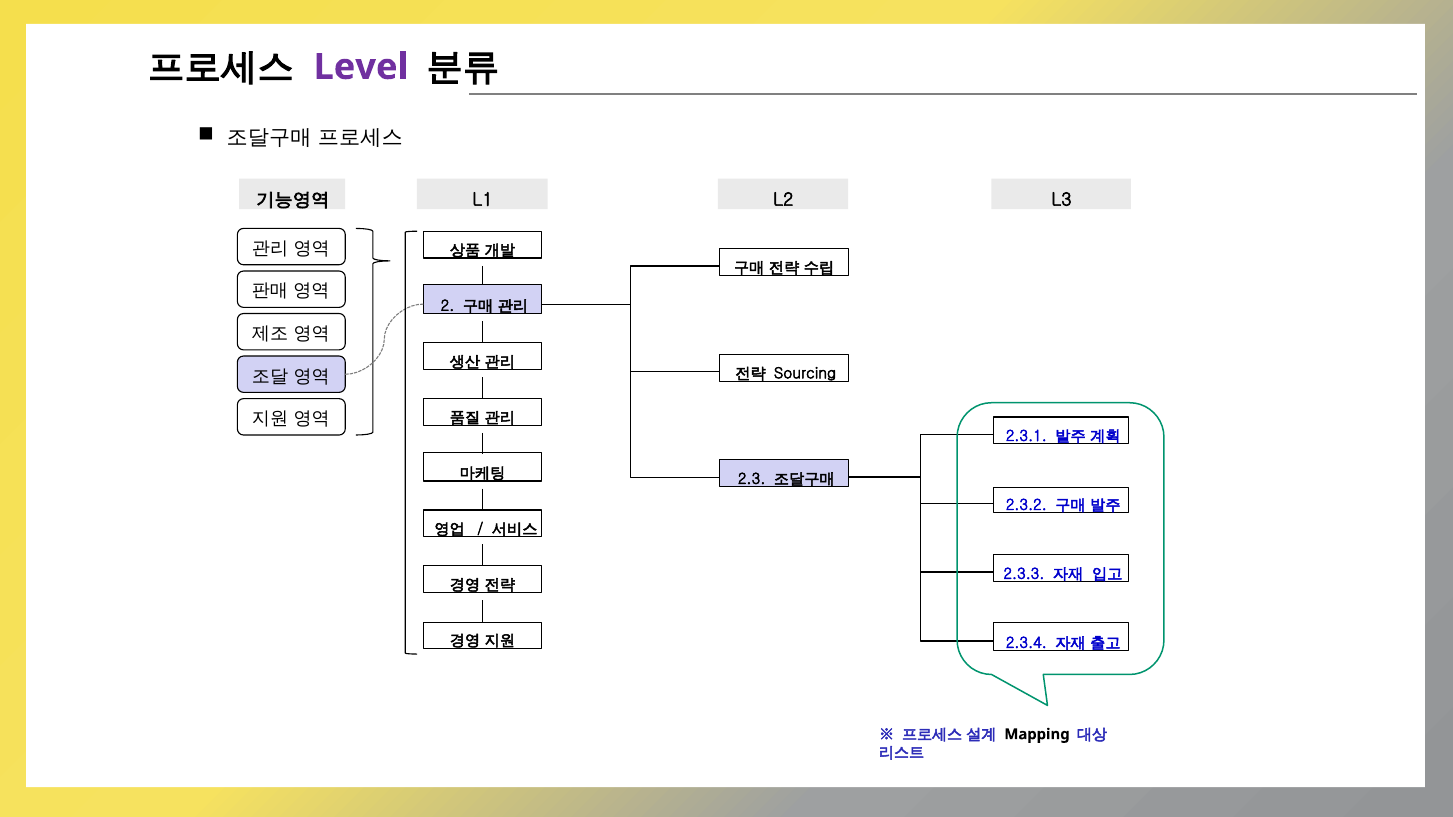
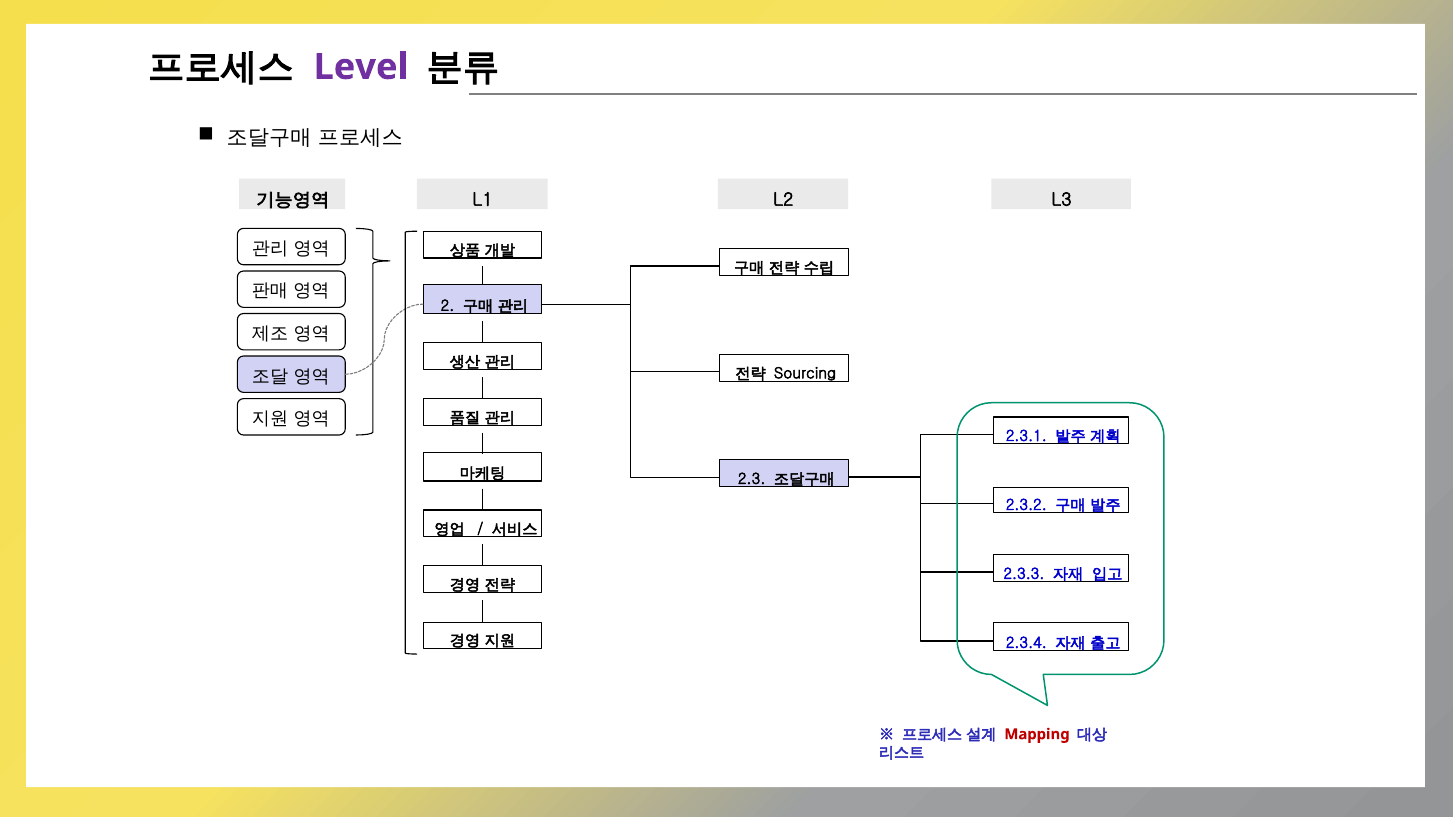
Mapping colour: black -> red (1037, 735)
